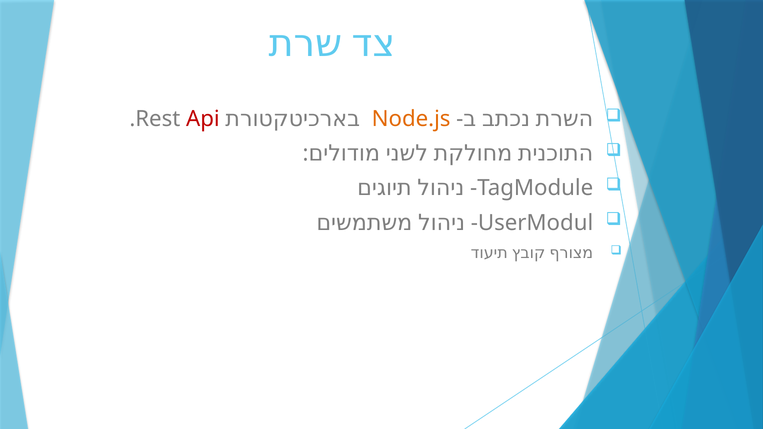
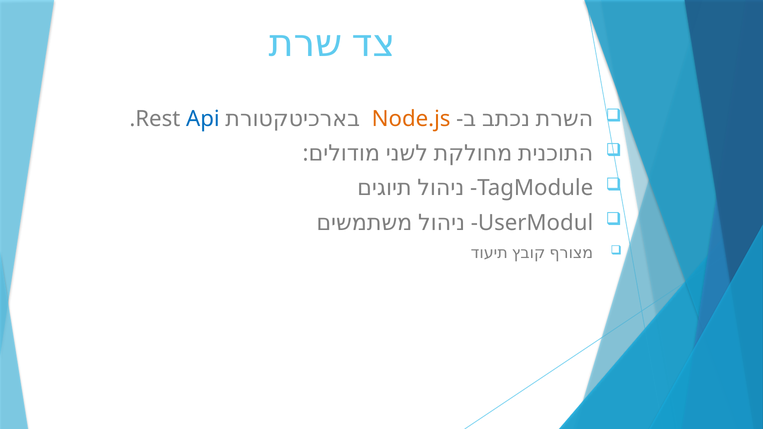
Api colour: red -> blue (203, 119)
